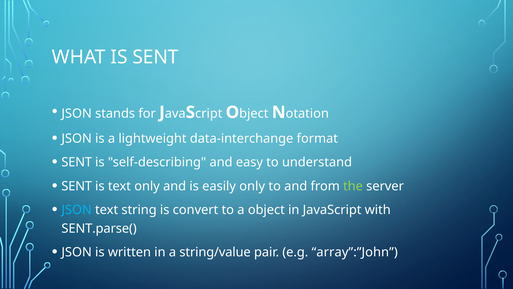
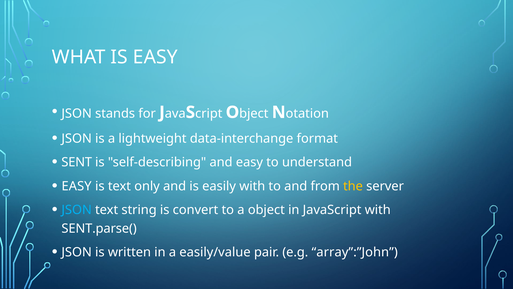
IS SENT: SENT -> EASY (155, 57)
SENT: SENT -> EASY (77, 186)
easily only: only -> with (252, 186)
the colour: light green -> yellow (353, 186)
string/value: string/value -> easily/value (215, 252)
